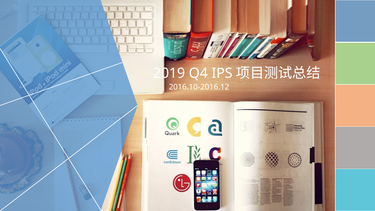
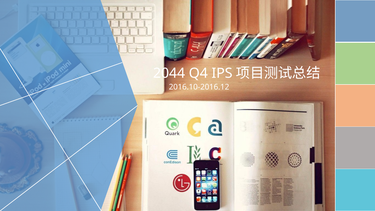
2019: 2019 -> 2044 (169, 73)
